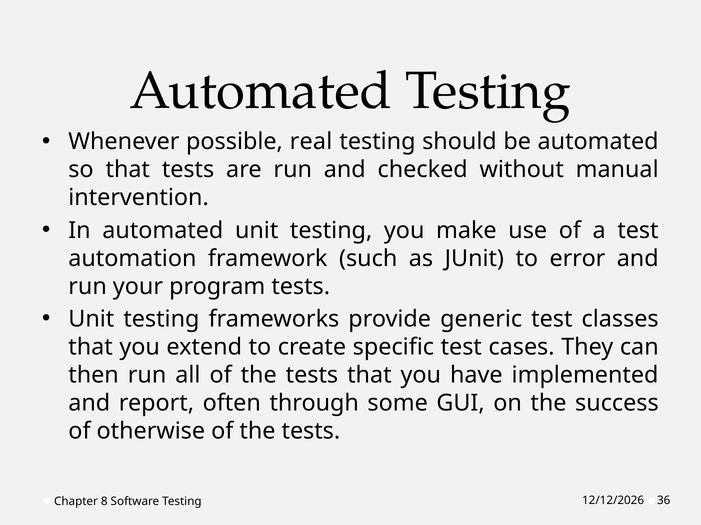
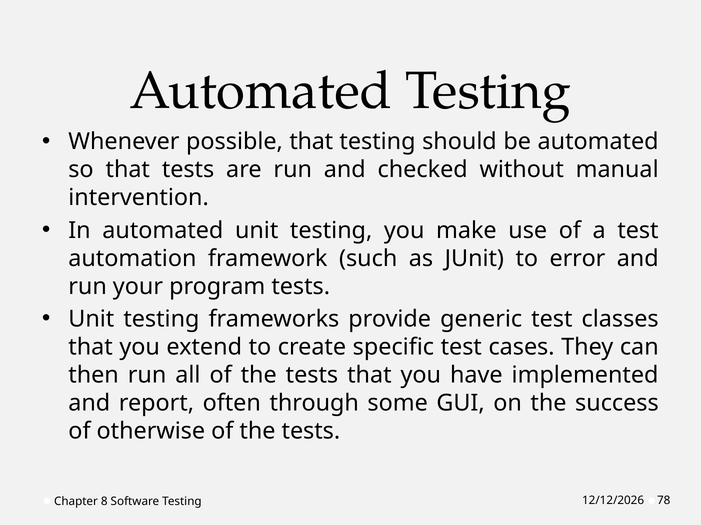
possible real: real -> that (311, 142)
36: 36 -> 78 (664, 501)
